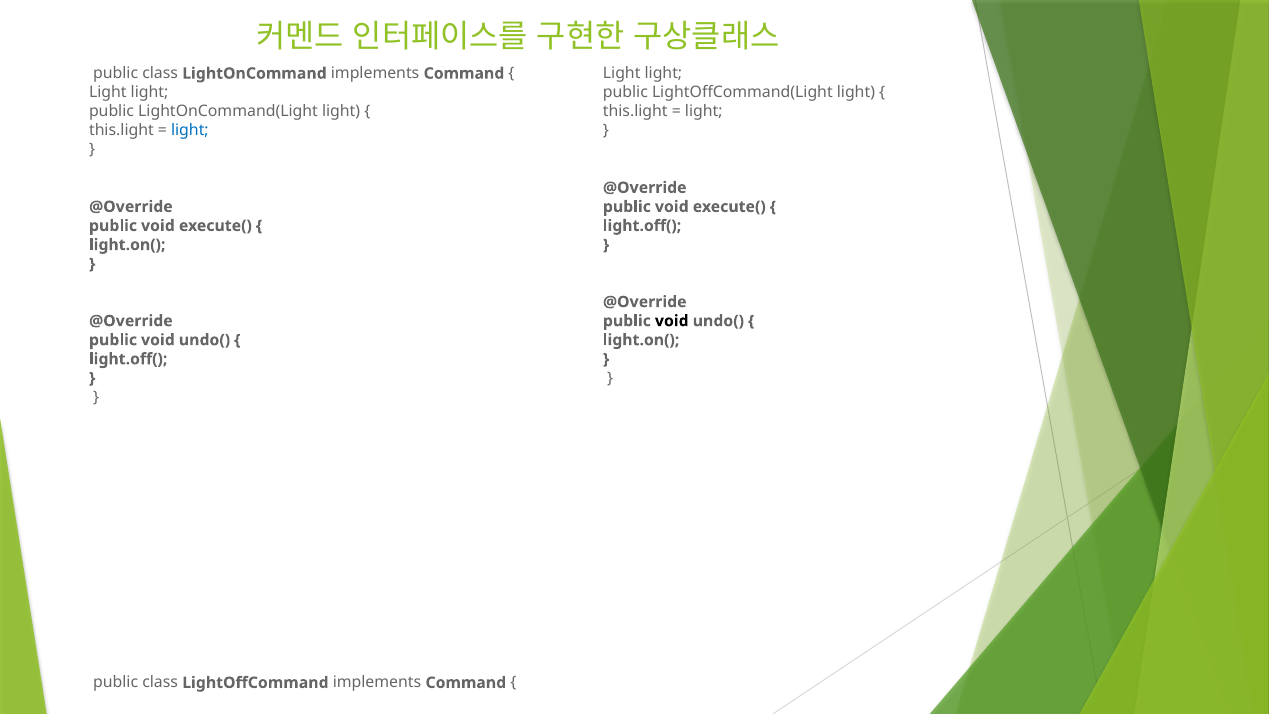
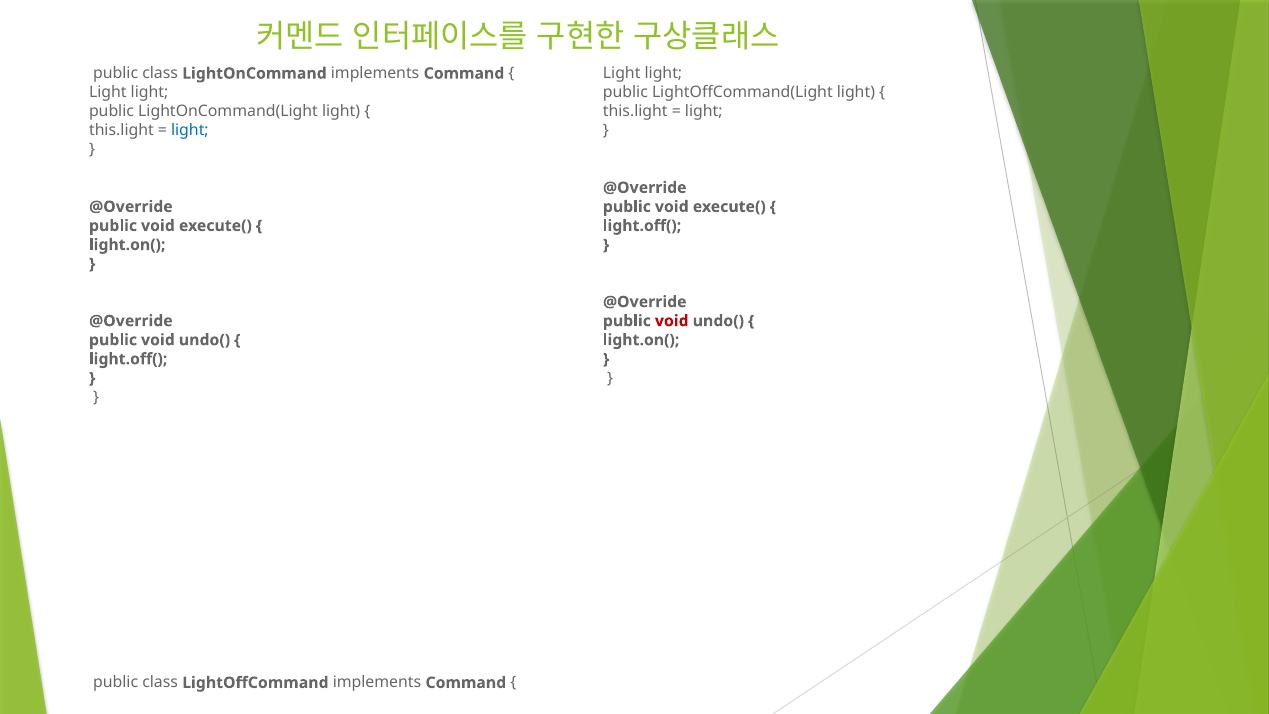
void colour: black -> red (672, 321)
